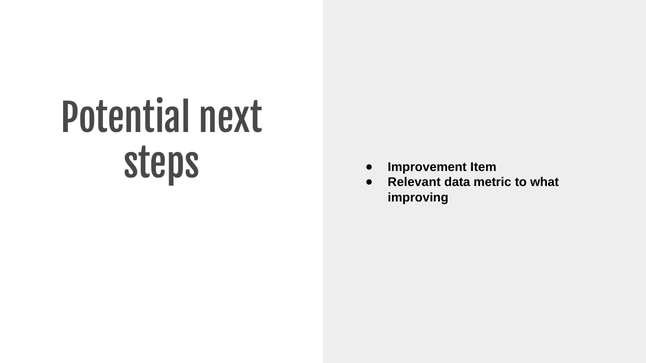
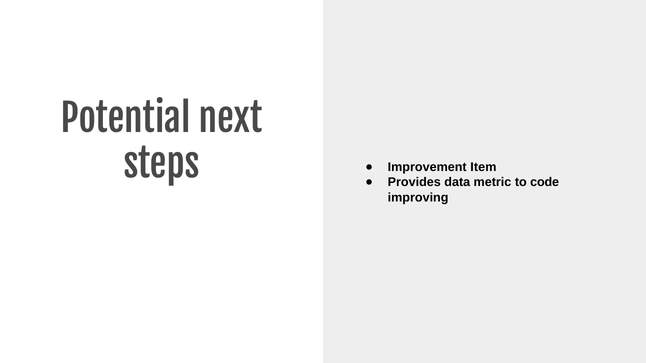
Relevant: Relevant -> Provides (414, 183)
what: what -> code (545, 183)
